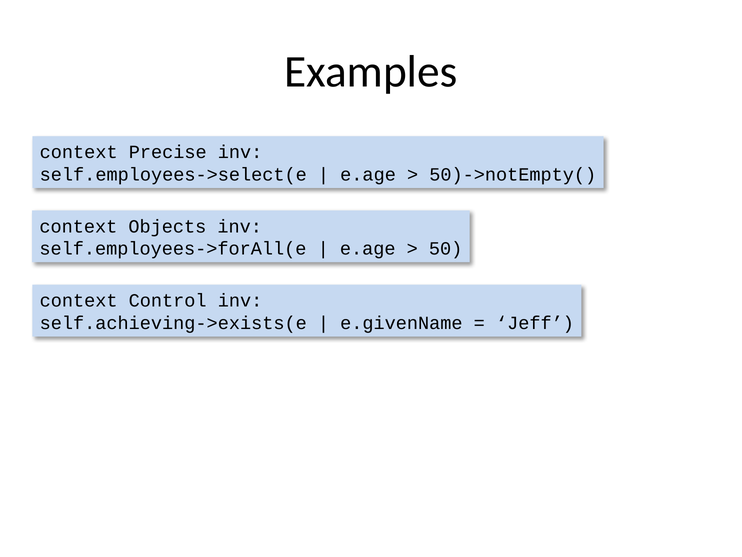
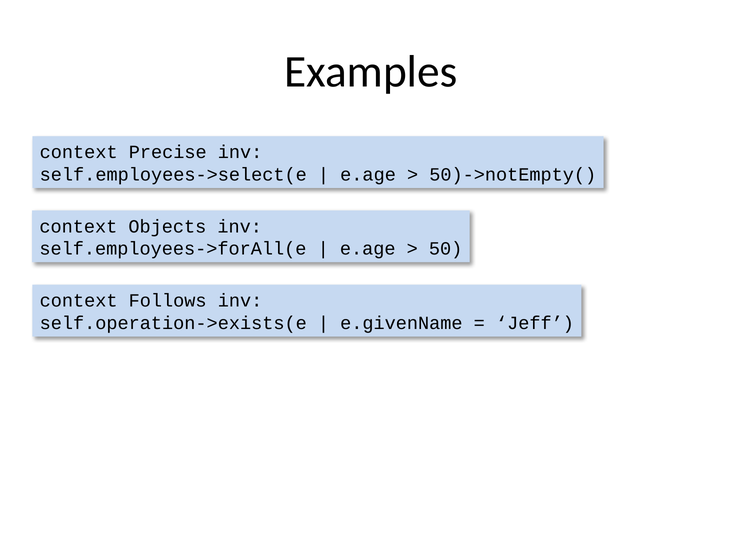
Control: Control -> Follows (168, 300)
self.achieving->exists(e: self.achieving->exists(e -> self.operation->exists(e (173, 323)
